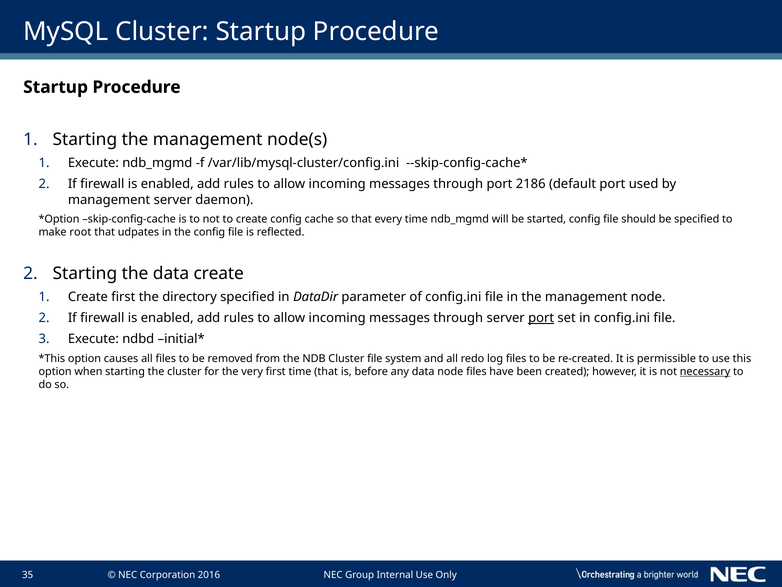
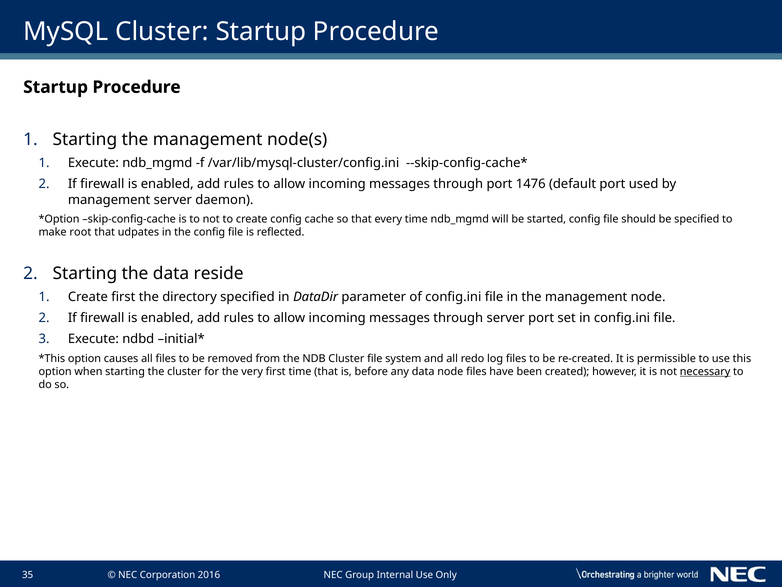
2186: 2186 -> 1476 (531, 184)
data create: create -> reside (219, 273)
port underline: present -> none (541, 318)
